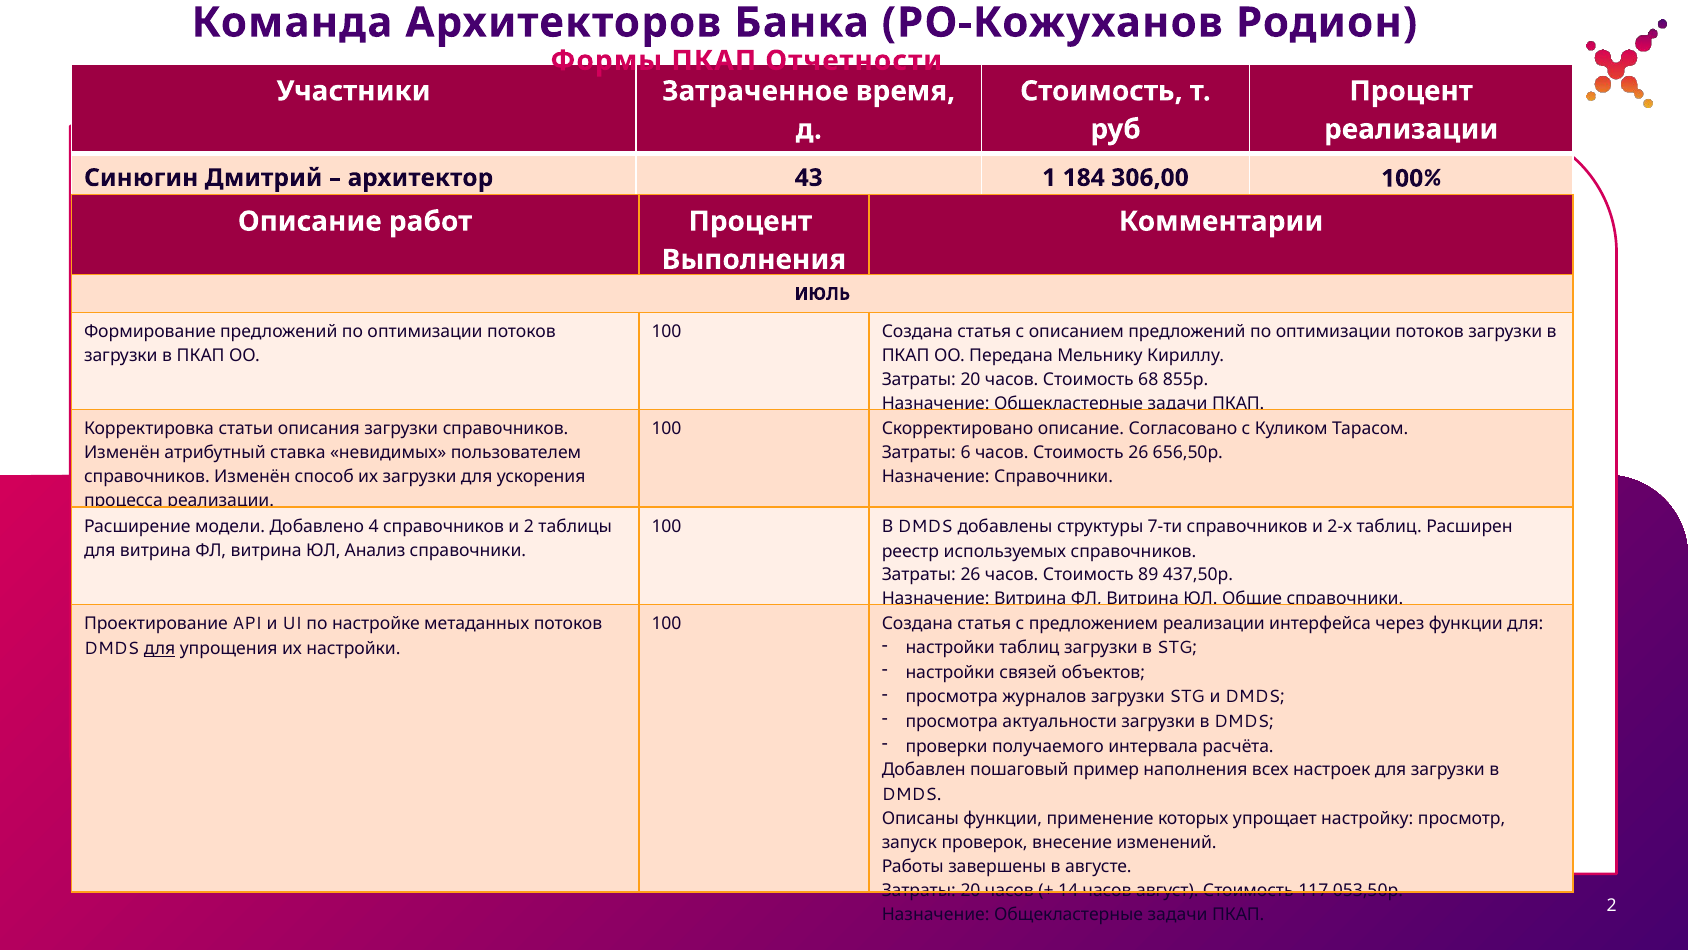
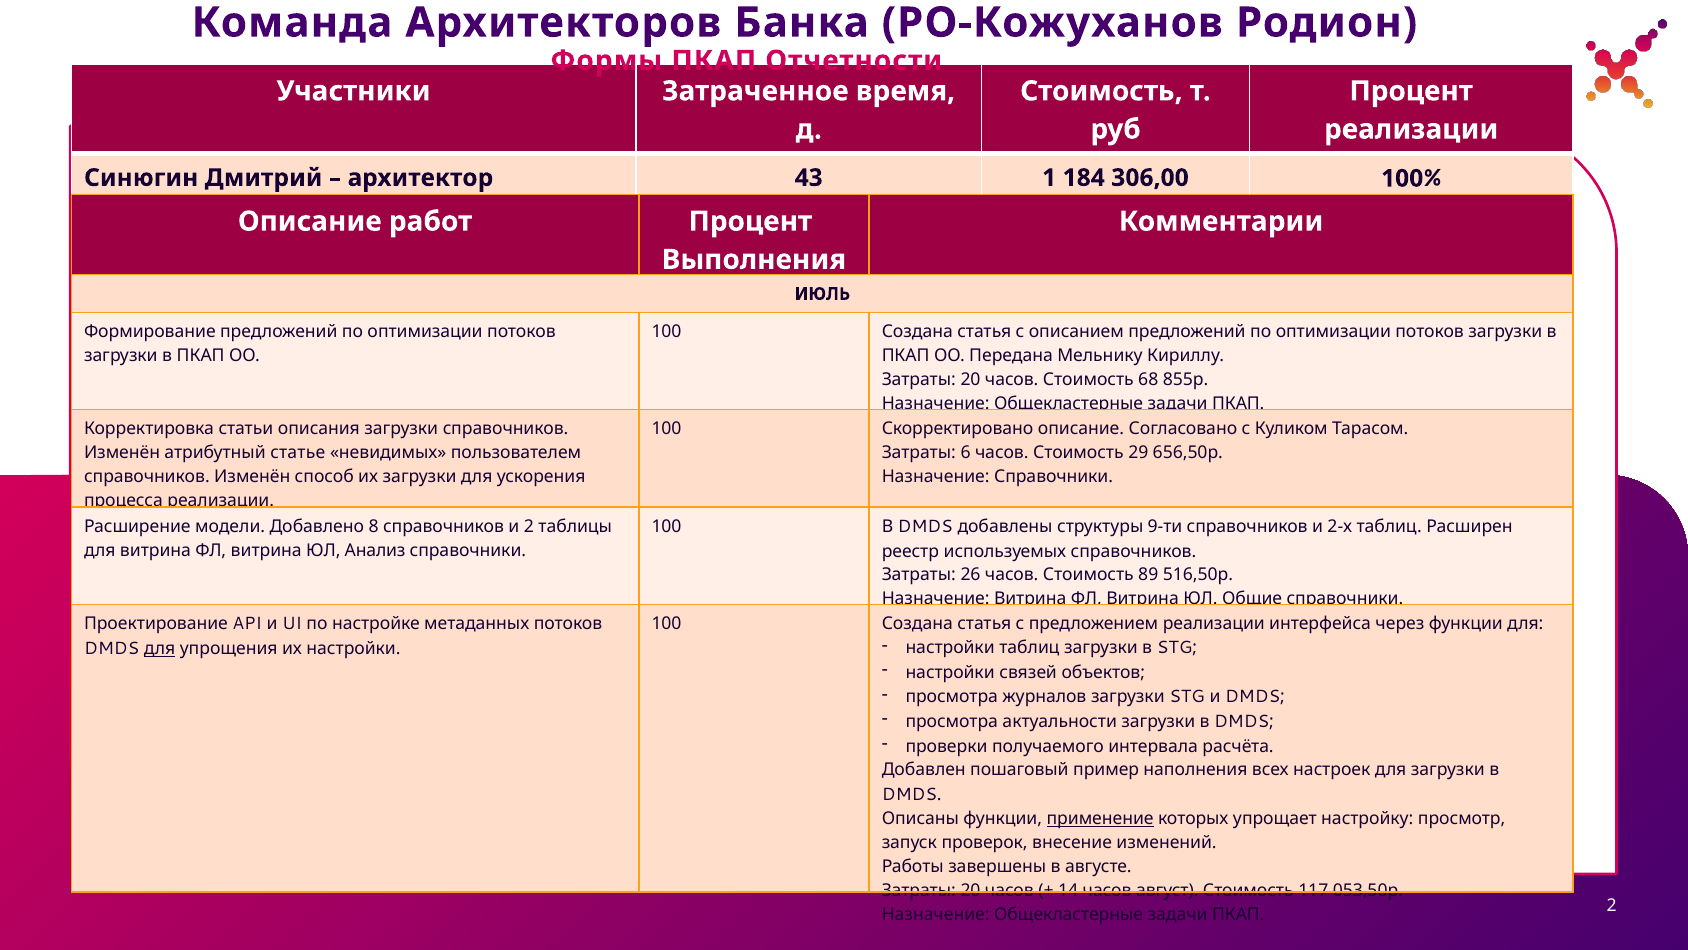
ставка: ставка -> статье (298, 453)
Стоимость 26: 26 -> 29 (1138, 453)
4: 4 -> 8 (374, 526)
7-ти: 7-ти -> 9-ти (1165, 526)
437,50р: 437,50р -> 516,50р (1198, 575)
применение underline: none -> present (1100, 818)
